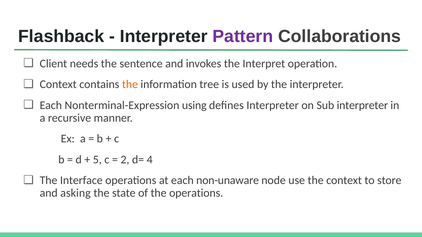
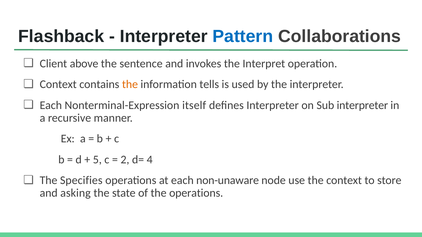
Pattern colour: purple -> blue (243, 37)
needs: needs -> above (84, 64)
tree: tree -> tells (209, 85)
using: using -> itself (194, 105)
Interface: Interface -> Specifies (81, 181)
